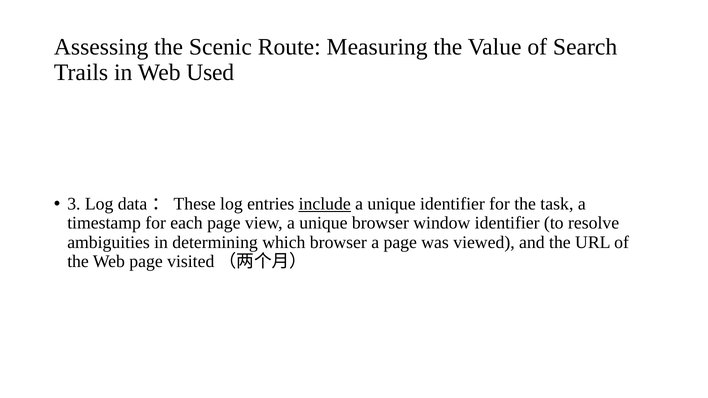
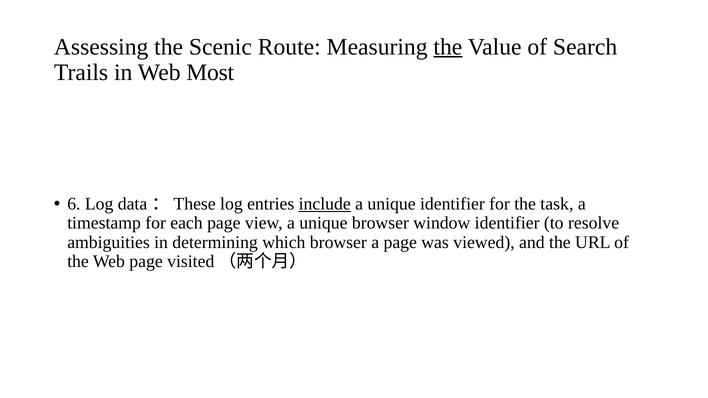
the underline: none -> present (448, 47)
Used: Used -> Most (210, 72)
3: 3 -> 6 (74, 204)
